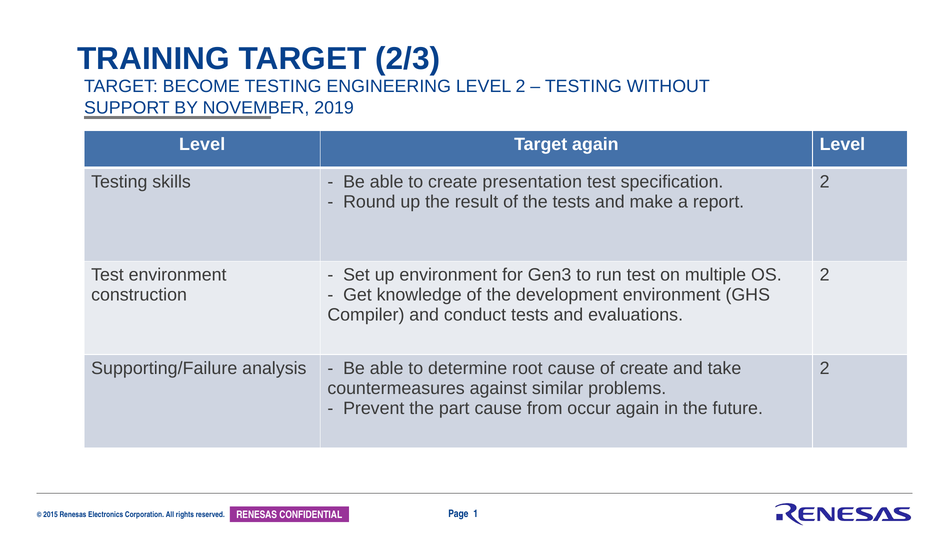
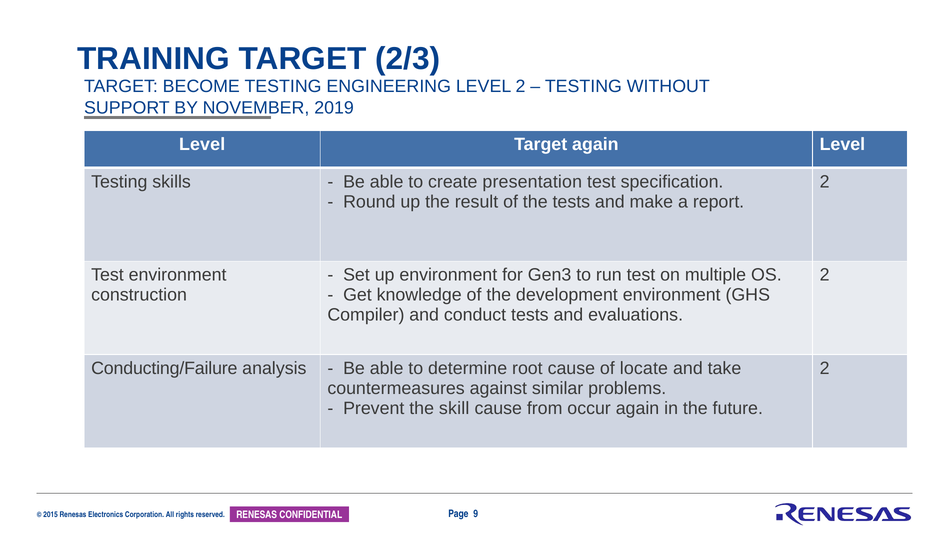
Supporting/Failure: Supporting/Failure -> Conducting/Failure (164, 368)
of create: create -> locate (644, 368)
part: part -> skill (454, 408)
1: 1 -> 9 (476, 514)
